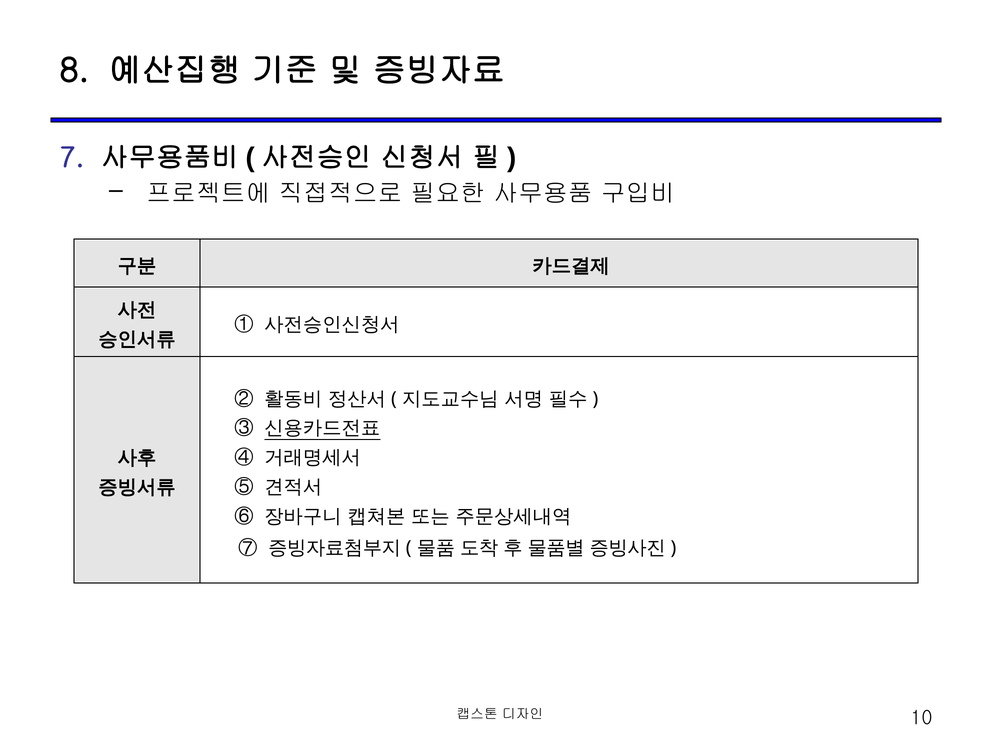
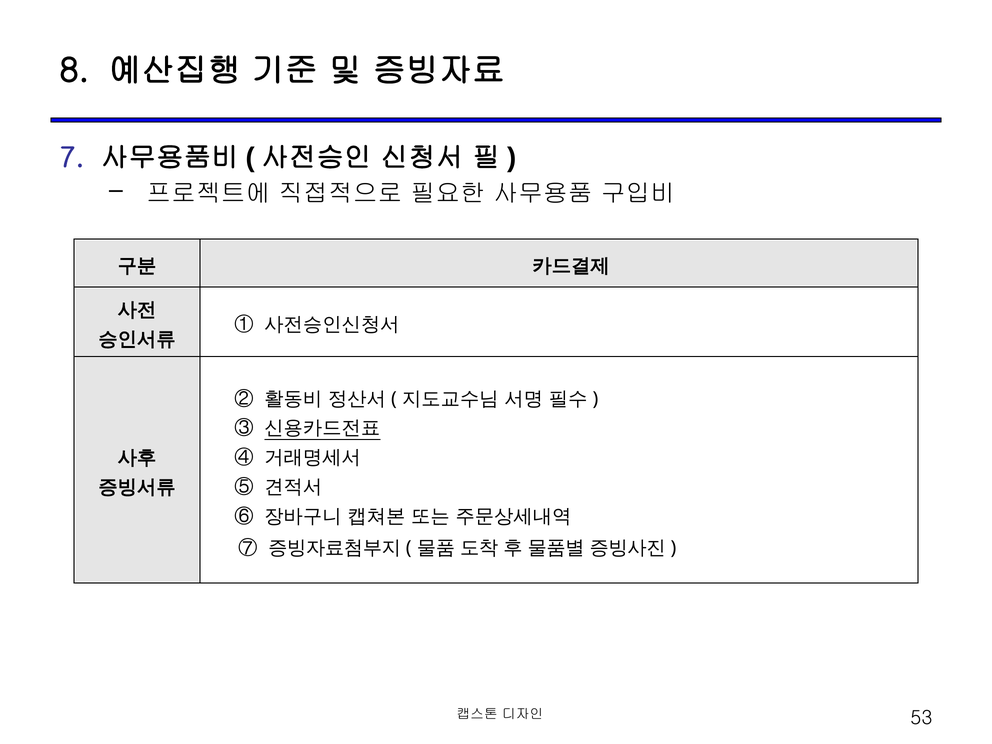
10: 10 -> 53 (921, 718)
